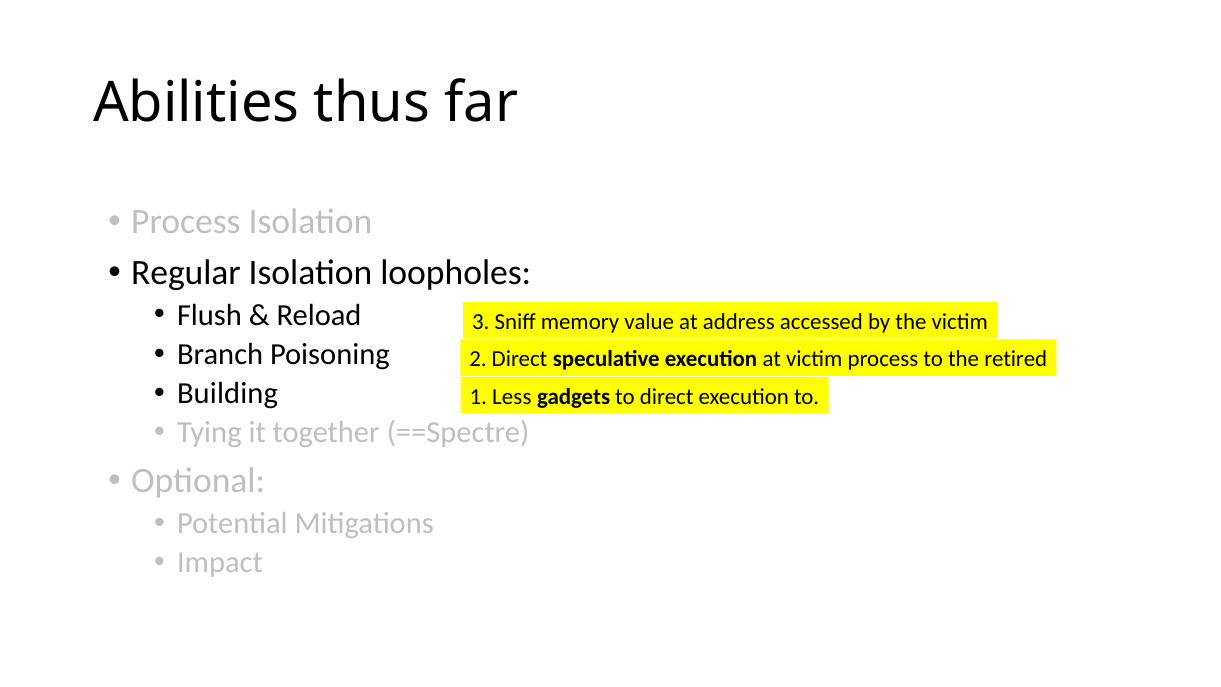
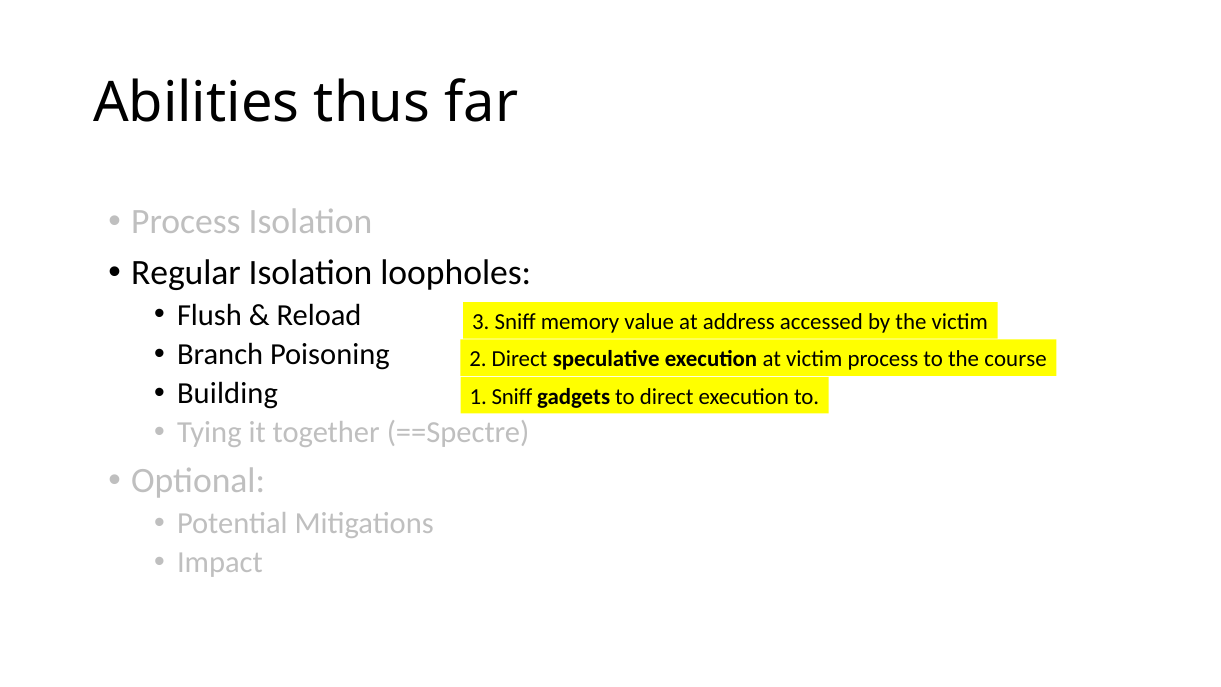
retired: retired -> course (1016, 359)
1 Less: Less -> Sniff (512, 397)
